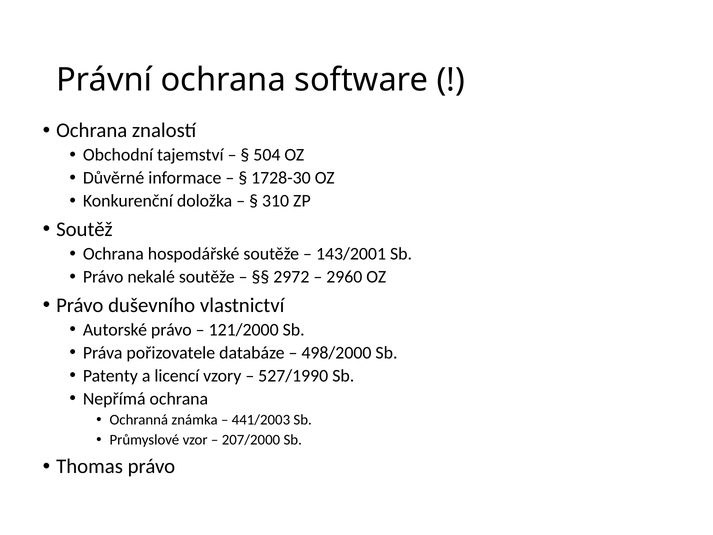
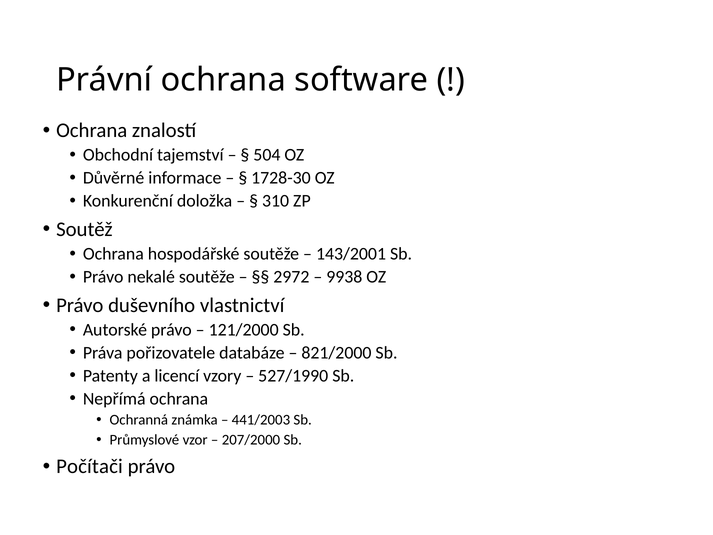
2960: 2960 -> 9938 (344, 277)
498/2000: 498/2000 -> 821/2000 (336, 353)
Thomas: Thomas -> Počítači (90, 466)
